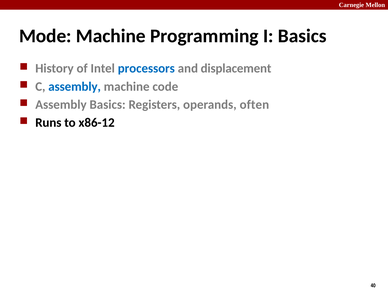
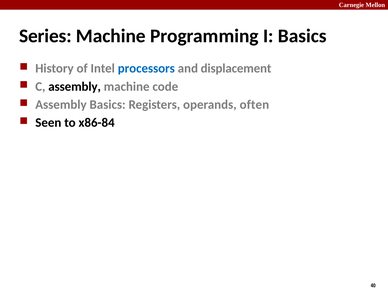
Mode: Mode -> Series (45, 36)
assembly colour: blue -> black (75, 87)
Runs: Runs -> Seen (48, 123)
x86-12: x86-12 -> x86-84 (97, 123)
